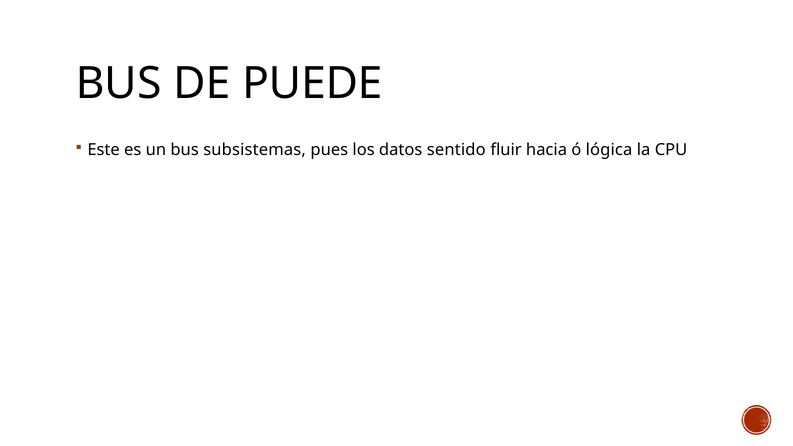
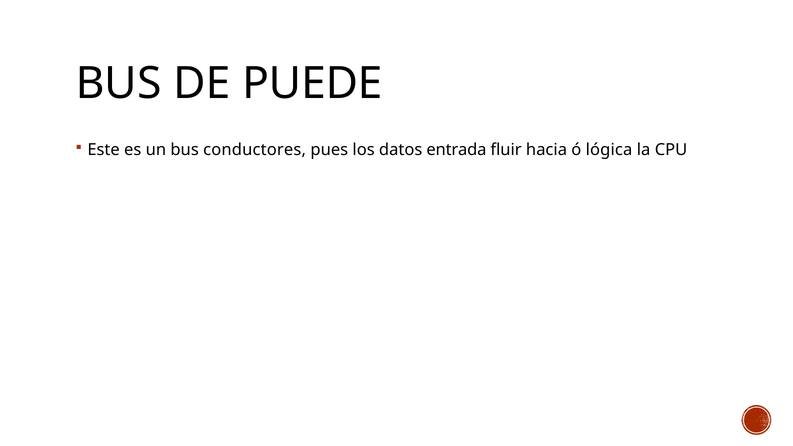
subsistemas: subsistemas -> conductores (255, 150)
sentido: sentido -> entrada (456, 150)
